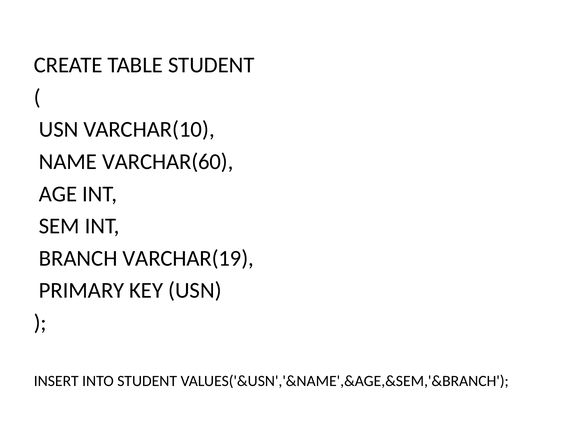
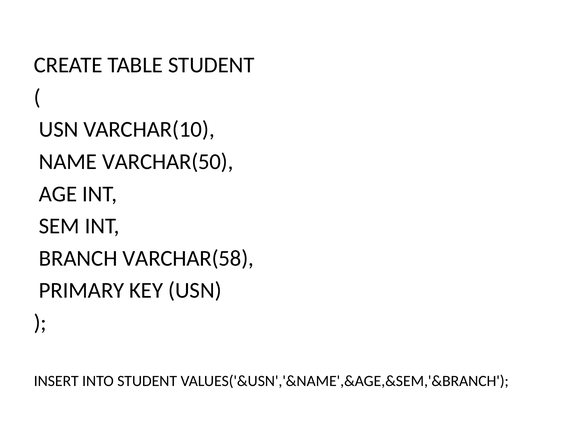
VARCHAR(60: VARCHAR(60 -> VARCHAR(50 (168, 162)
VARCHAR(19: VARCHAR(19 -> VARCHAR(58 (188, 258)
